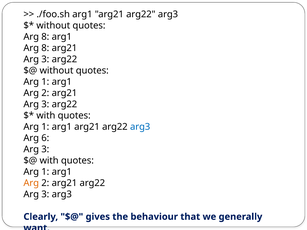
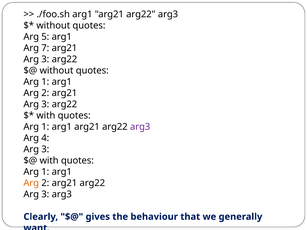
8: 8 -> 5 (45, 37)
8: 8 -> 7 (45, 48)
arg3 colour: blue -> purple (140, 127)
6: 6 -> 4 (45, 138)
